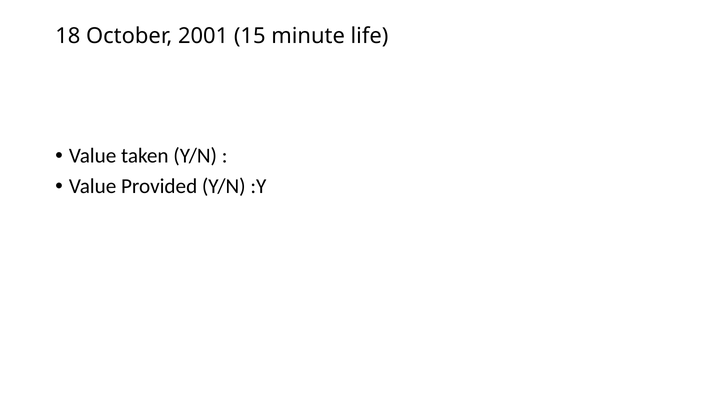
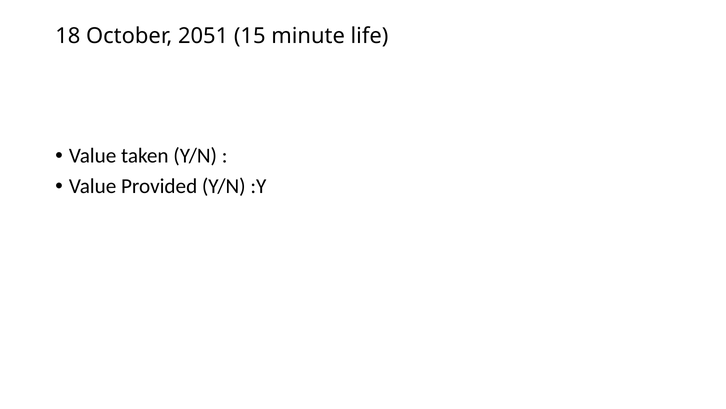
2001: 2001 -> 2051 (203, 36)
